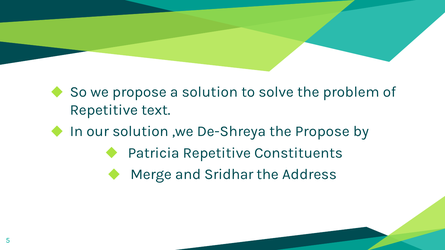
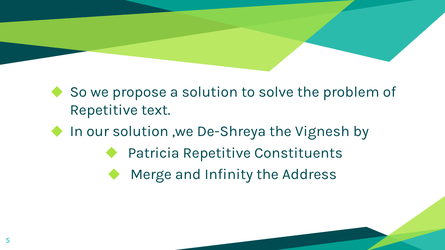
the Propose: Propose -> Vignesh (322, 131)
Sridhar: Sridhar -> Infinity (229, 175)
